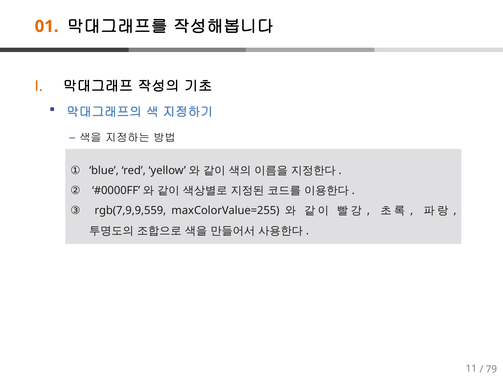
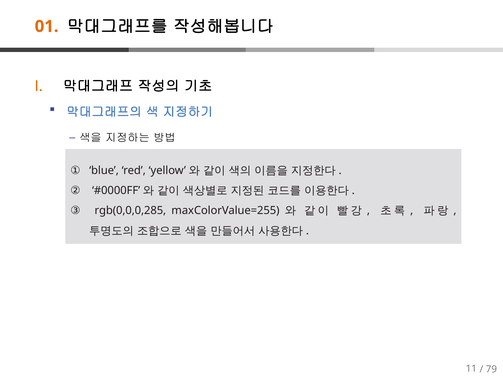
rgb(7,9,9,559: rgb(7,9,9,559 -> rgb(0,0,0,285 (130, 211)
